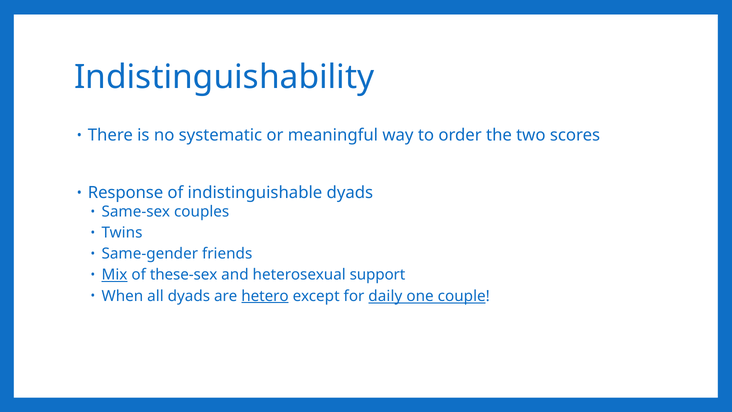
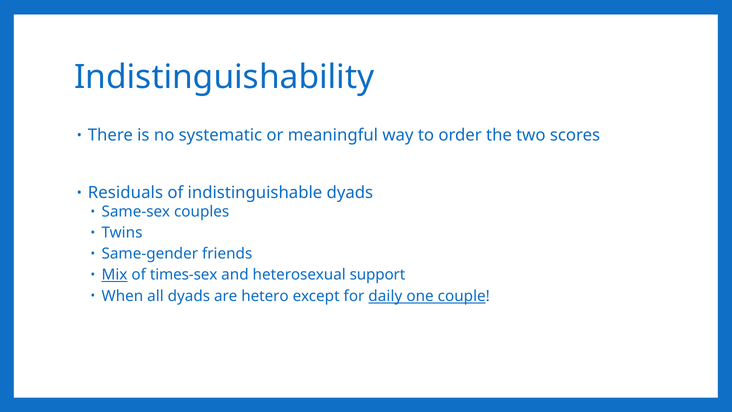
Response: Response -> Residuals (125, 193)
these-sex: these-sex -> times-sex (184, 275)
hetero underline: present -> none (265, 296)
